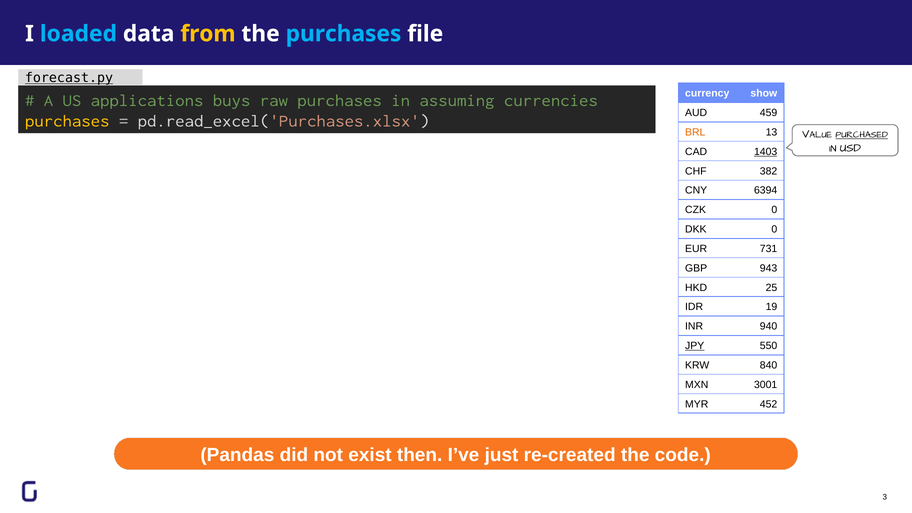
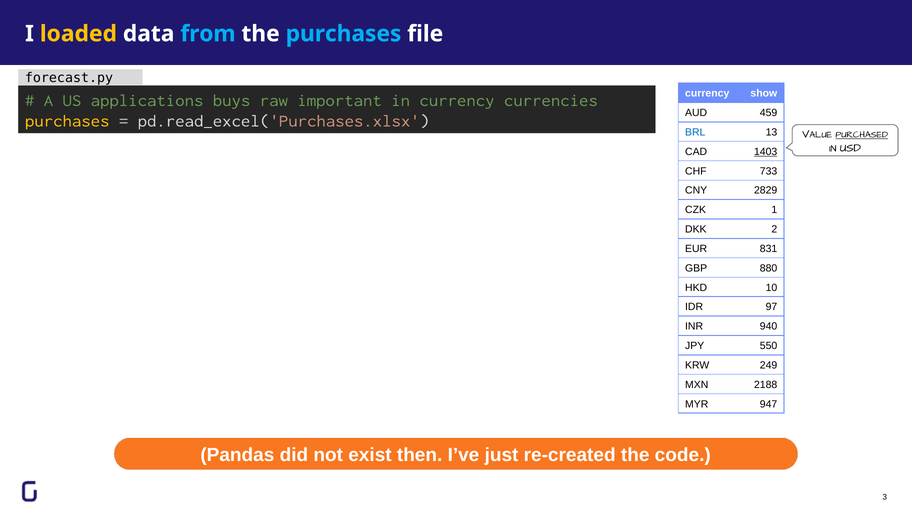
loaded colour: light blue -> yellow (78, 34)
from colour: yellow -> light blue (208, 34)
forecast.py underline: present -> none (69, 78)
raw purchases: purchases -> important (340, 100)
in assuming: assuming -> currency (457, 100)
BRL colour: orange -> blue (695, 132)
382: 382 -> 733 (769, 171)
6394: 6394 -> 2829 (766, 191)
CZK 0: 0 -> 1 (774, 210)
DKK 0: 0 -> 2 (774, 229)
731: 731 -> 831 (769, 249)
943: 943 -> 880 (769, 268)
25: 25 -> 10 (771, 288)
19: 19 -> 97 (771, 307)
JPY underline: present -> none (695, 346)
840: 840 -> 249 (769, 365)
3001: 3001 -> 2188 (766, 385)
452: 452 -> 947 (769, 404)
